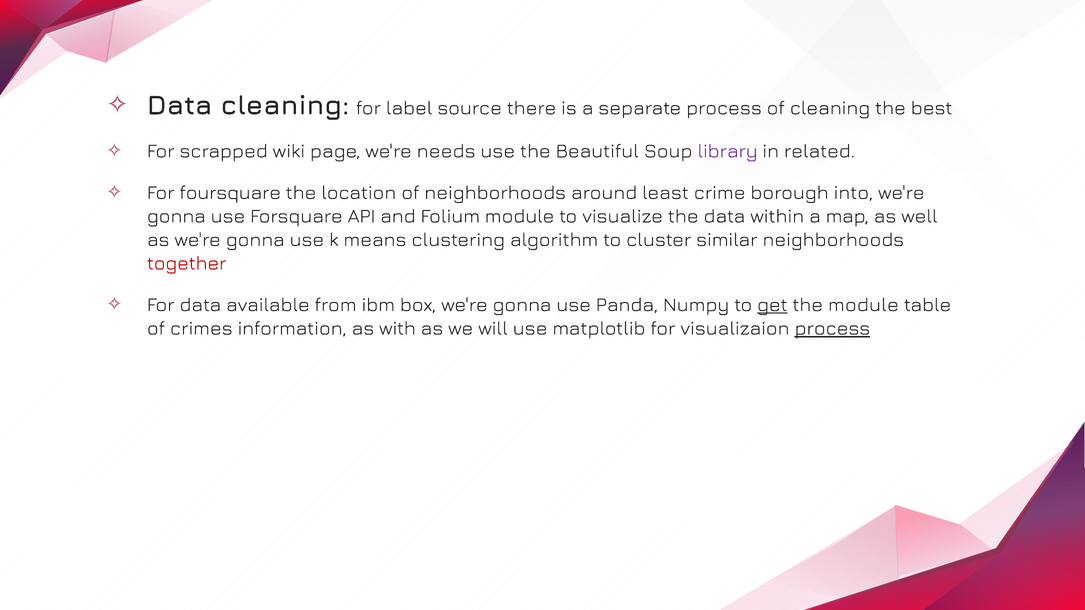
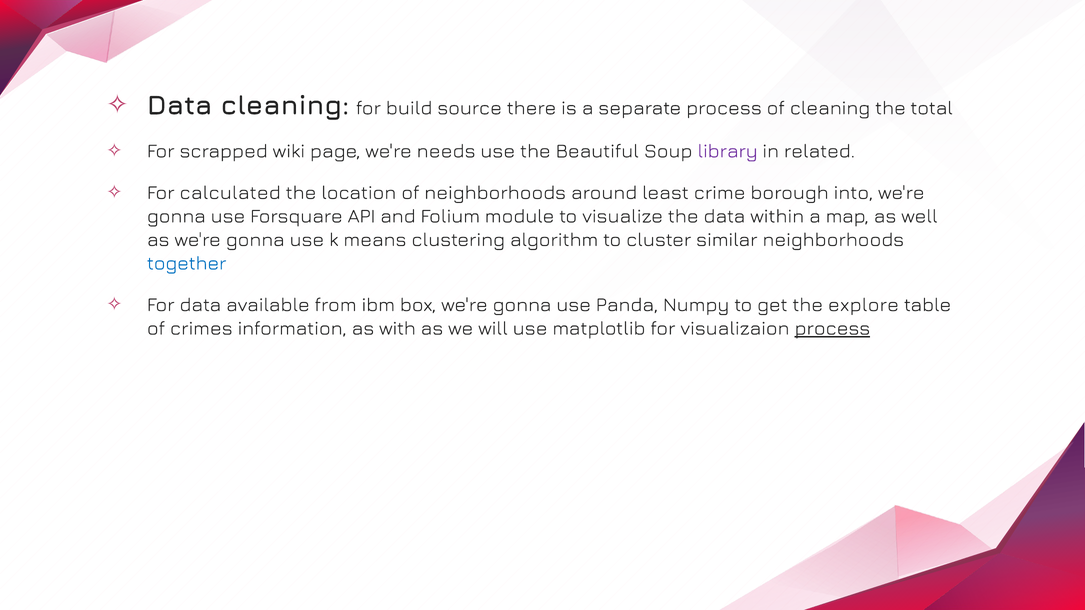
label: label -> build (409, 108)
best: best -> total (932, 108)
foursquare: foursquare -> calculated (230, 193)
together colour: red -> blue (187, 263)
get underline: present -> none (772, 305)
the module: module -> explore (863, 305)
